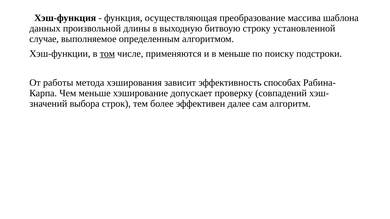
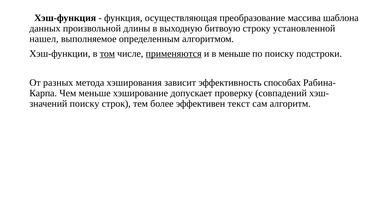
случае: случае -> нашел (44, 39)
применяются underline: none -> present (174, 54)
работы: работы -> разных (58, 83)
выбора: выбора -> поиску (85, 104)
далее: далее -> текст (239, 104)
